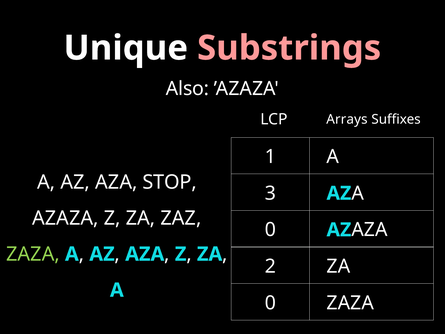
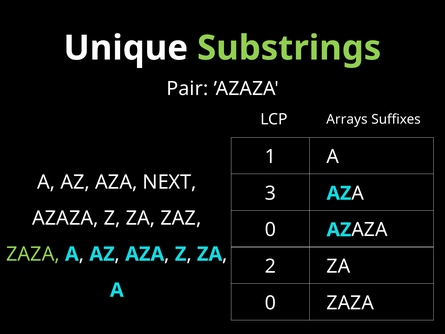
Substrings colour: pink -> light green (289, 48)
Also: Also -> Pair (187, 89)
STOP: STOP -> NEXT (170, 182)
